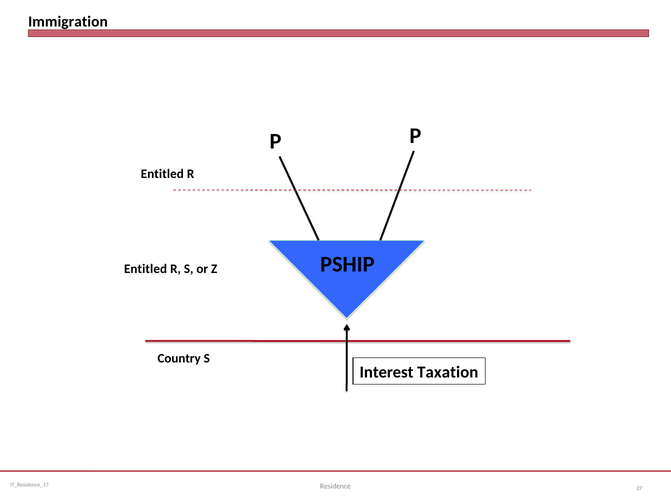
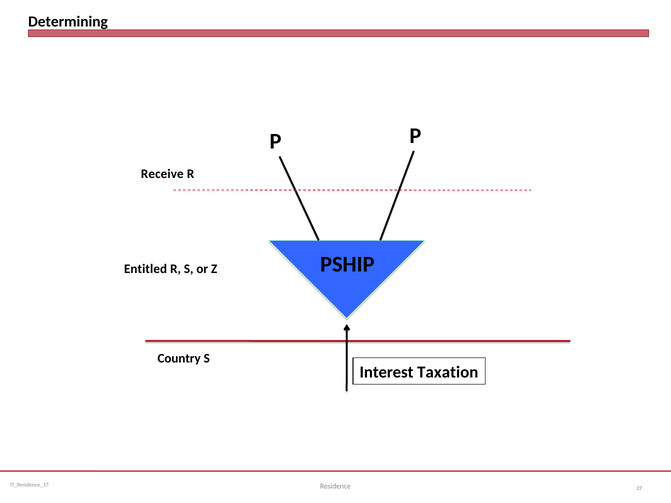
Immigration: Immigration -> Determining (68, 22)
Entitled: Entitled -> Receive (162, 174)
